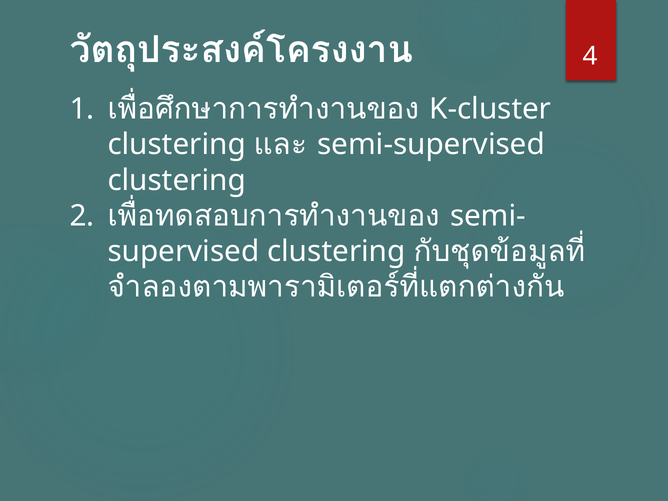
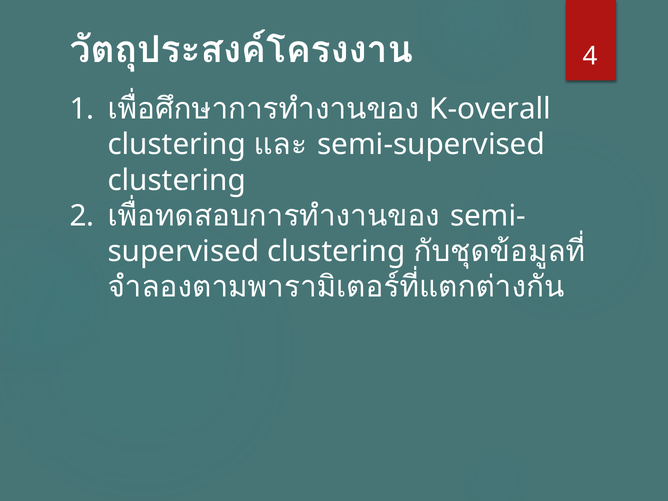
K-cluster: K-cluster -> K-overall (490, 109)
